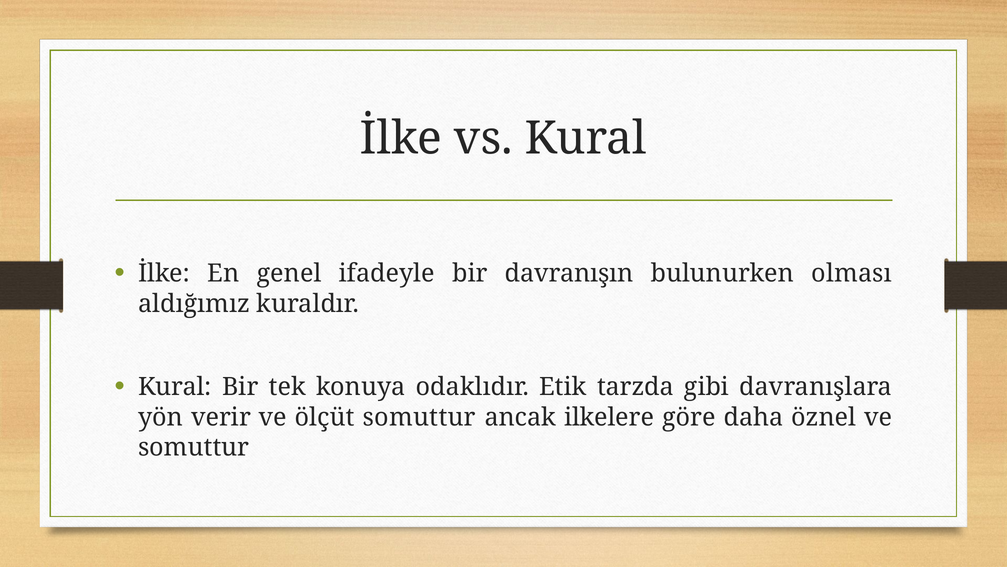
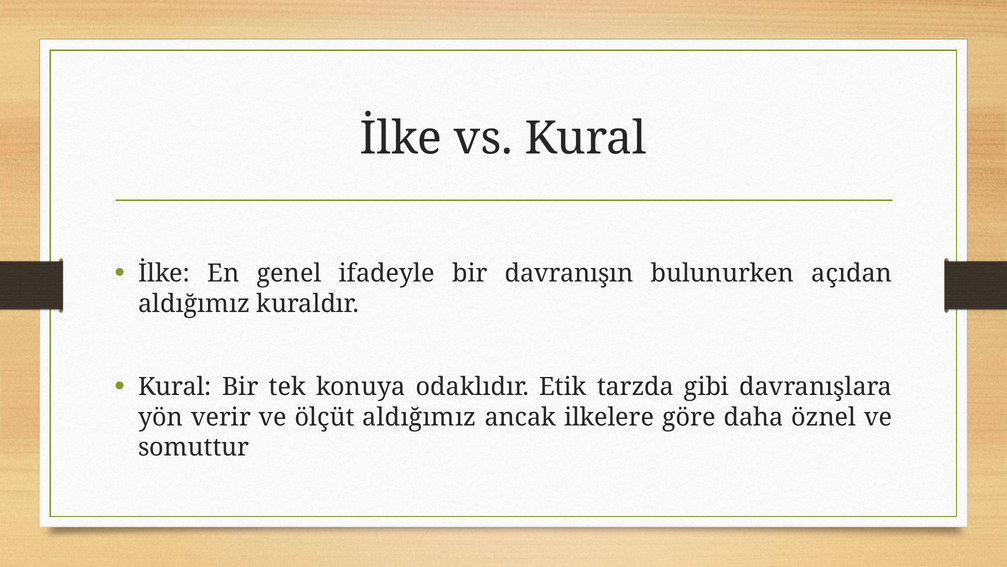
olması: olması -> açıdan (852, 273)
ölçüt somuttur: somuttur -> aldığımız (419, 417)
